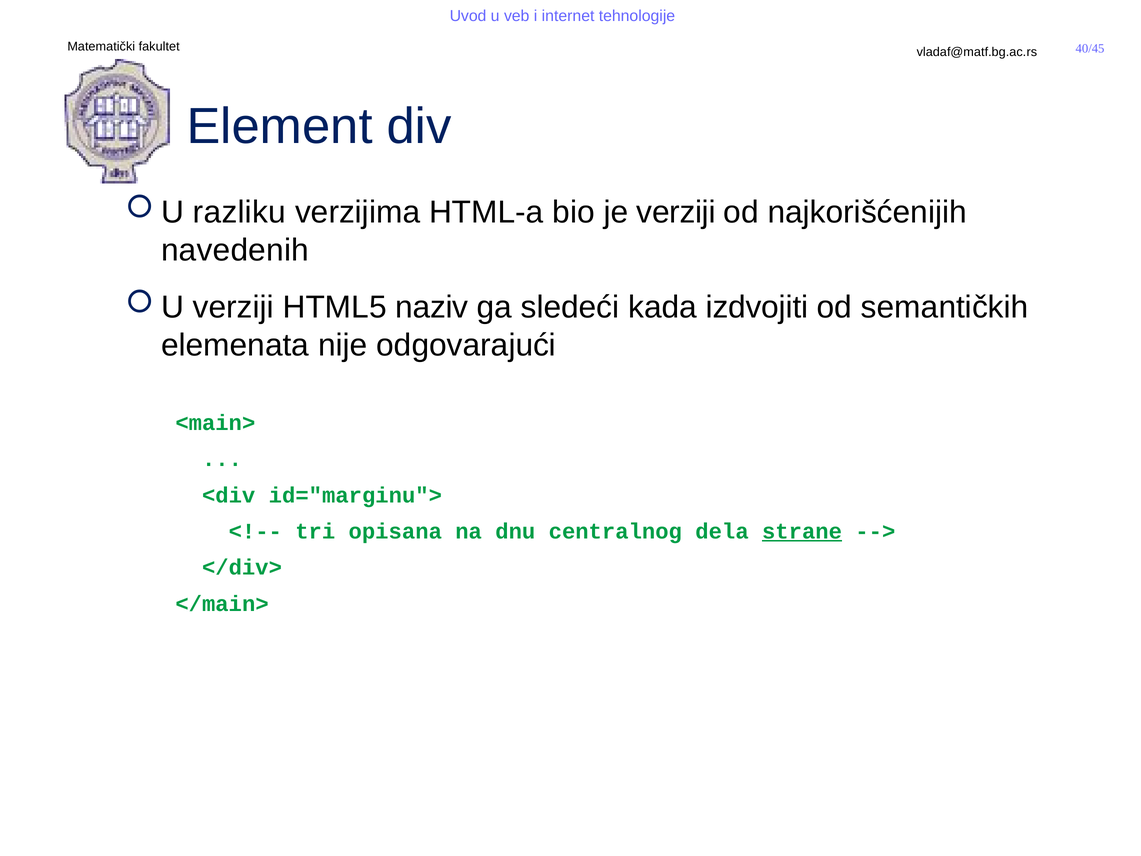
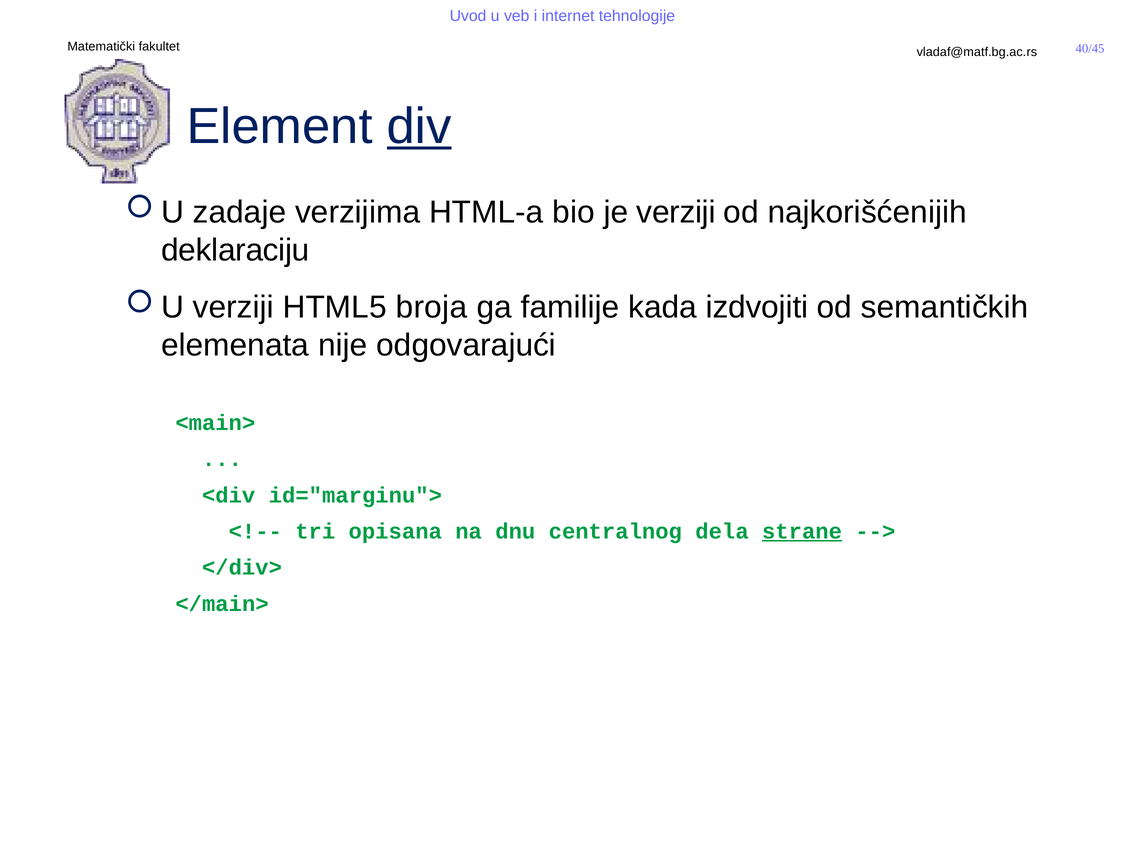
div underline: none -> present (419, 126)
razliku: razliku -> zadaje (240, 212)
navedenih: navedenih -> deklaraciju (235, 250)
naziv: naziv -> broja (432, 307)
sledeći: sledeći -> familije (570, 307)
